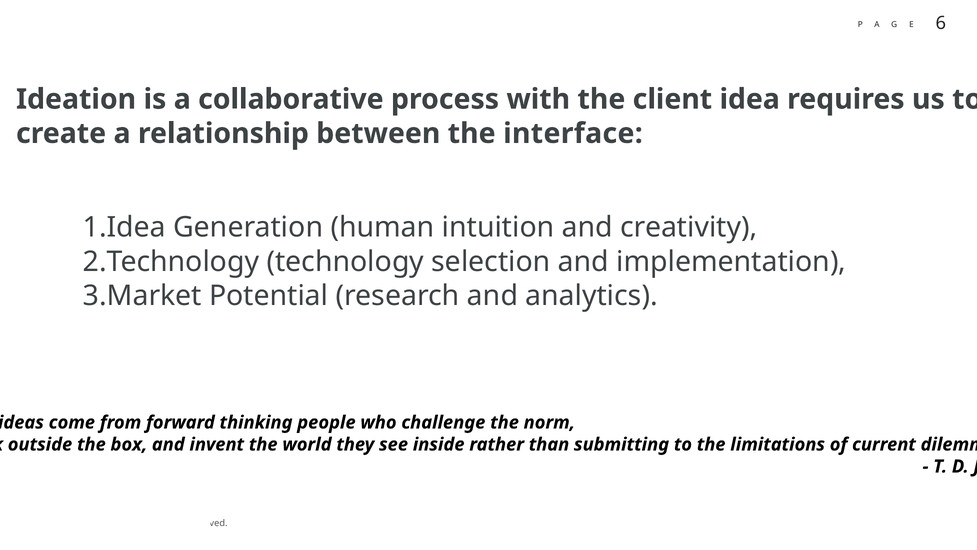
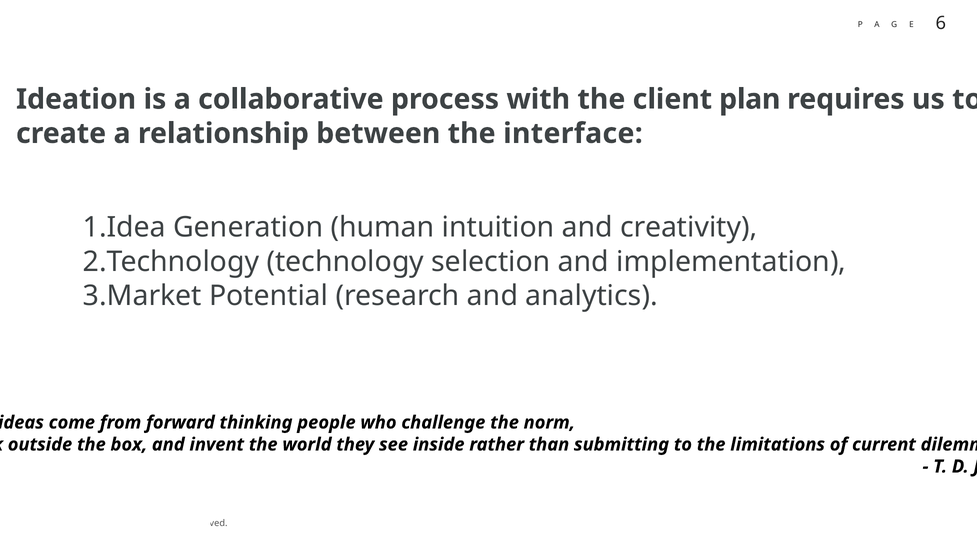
idea: idea -> plan (750, 99)
